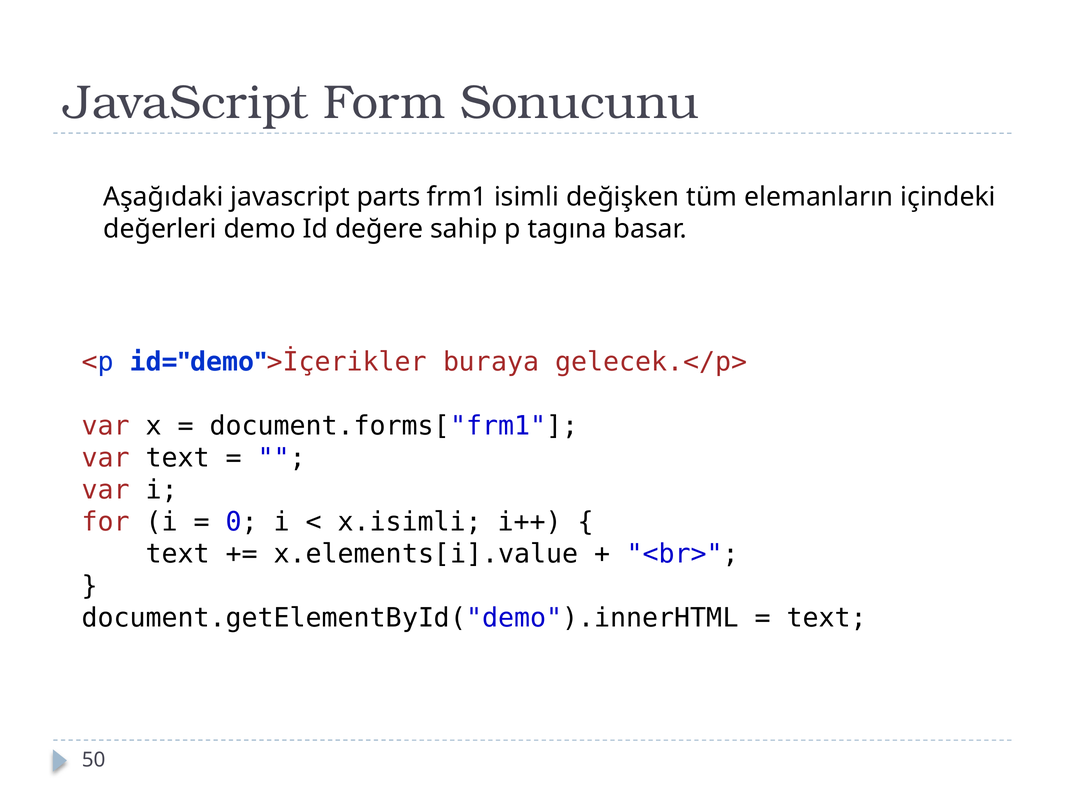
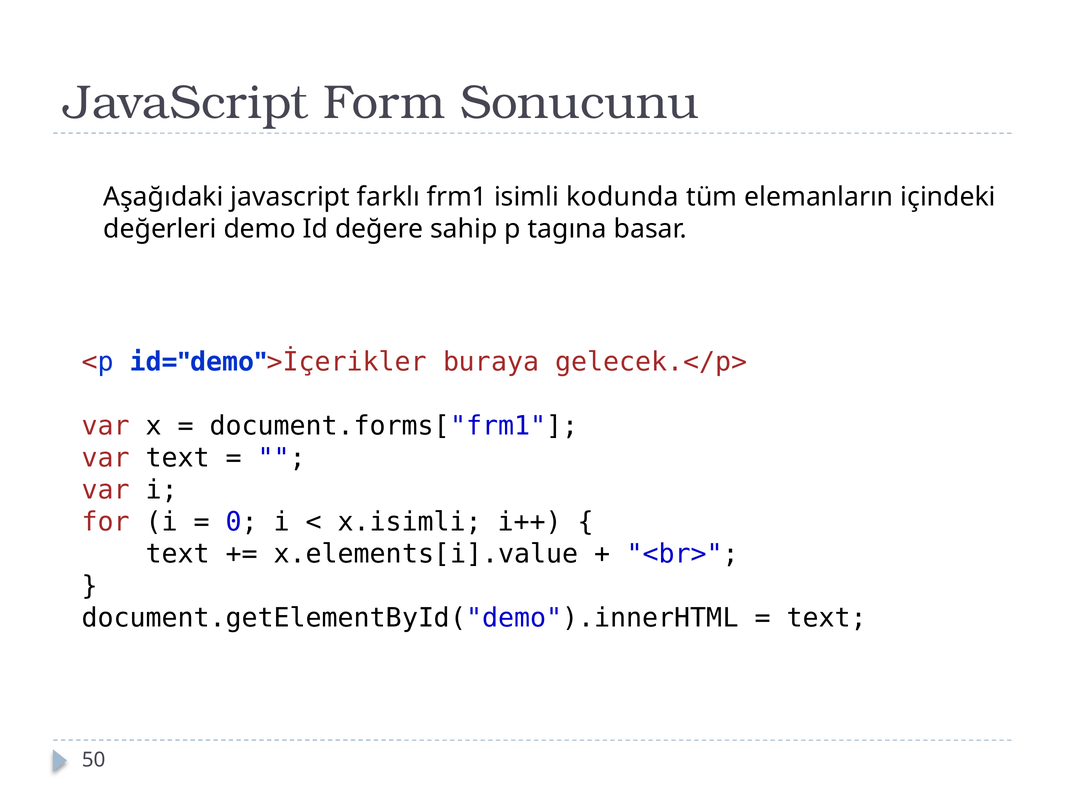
parts: parts -> farklı (388, 197)
değişken: değişken -> kodunda (623, 197)
